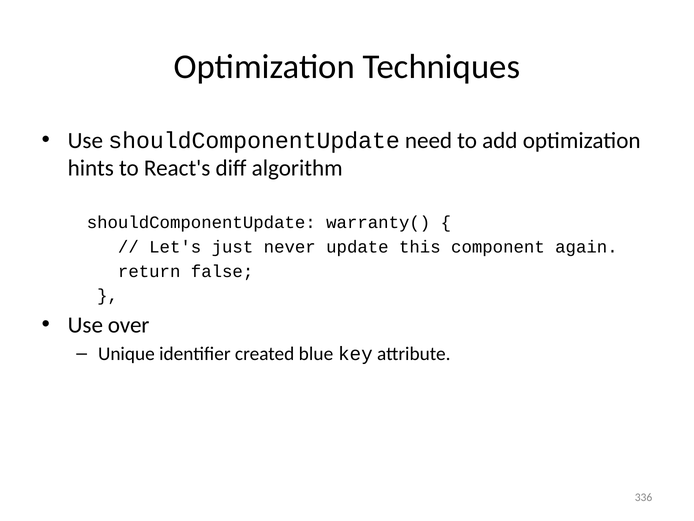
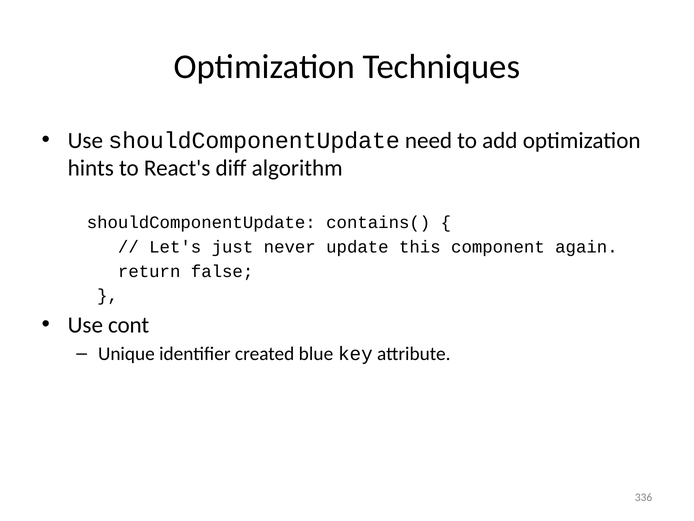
warranty(: warranty( -> contains( (378, 223)
over: over -> cont (129, 325)
